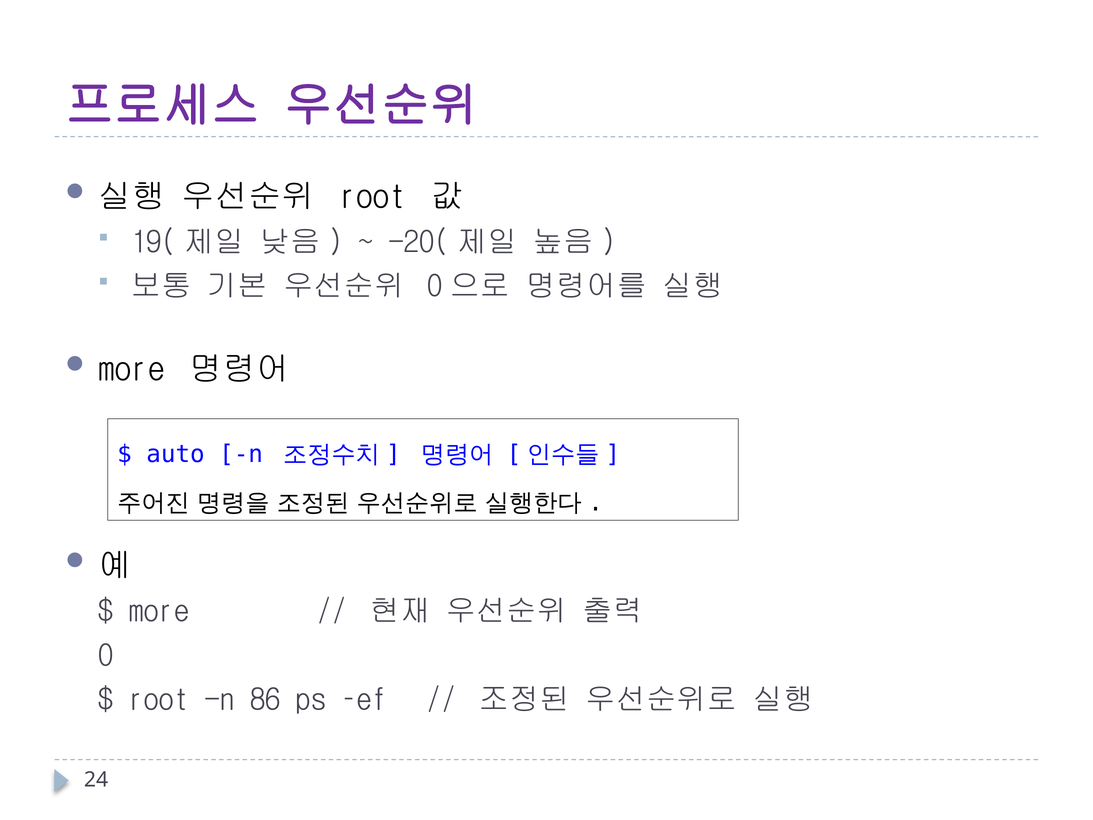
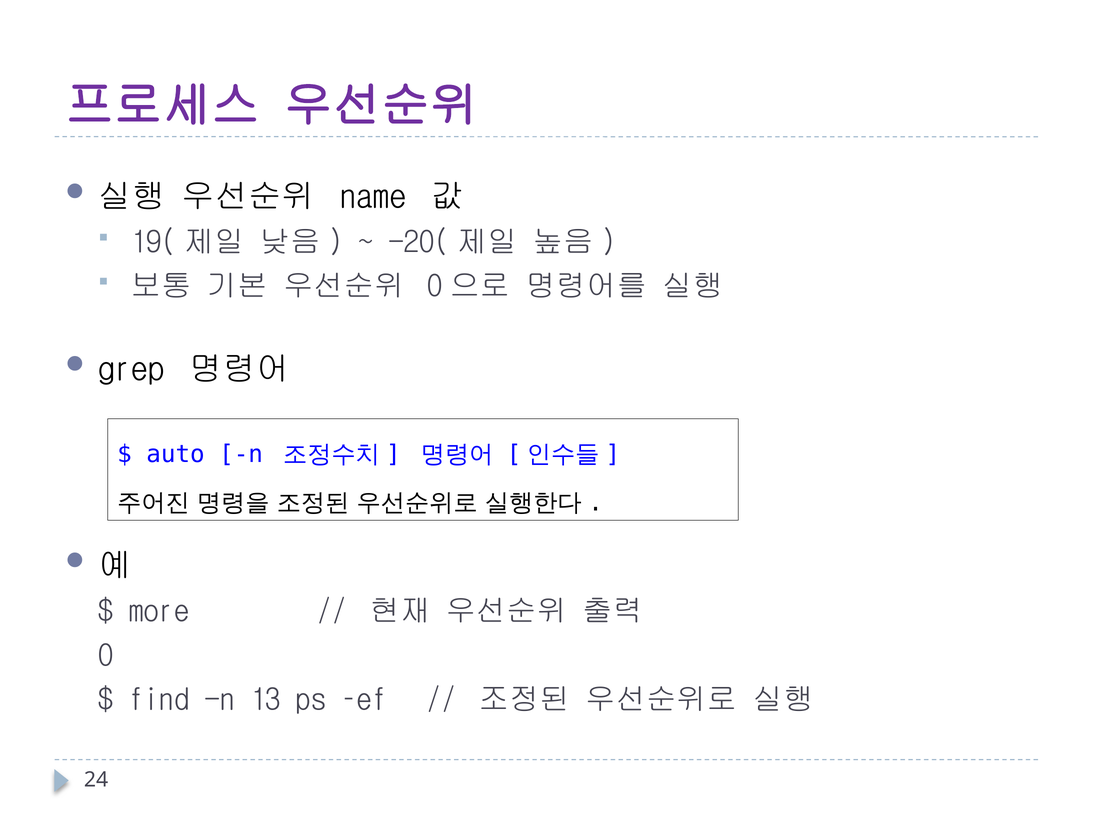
root: root -> name (373, 197)
more: more -> grep (132, 369)
root: root -> find (159, 699)
86: 86 -> 13 (265, 699)
